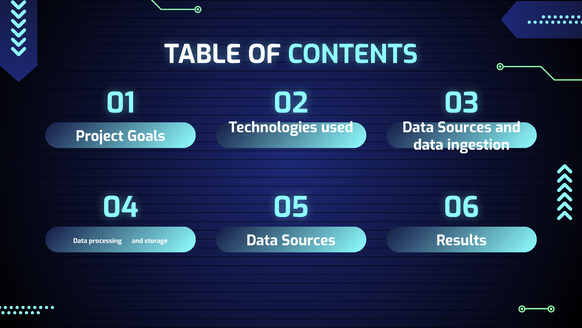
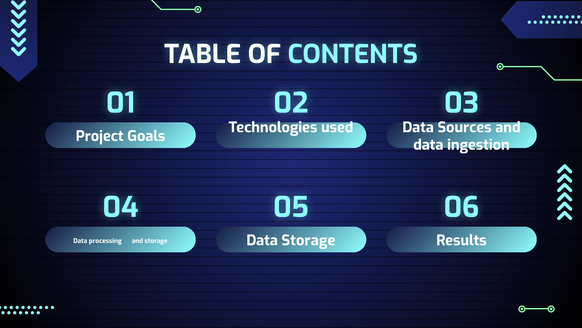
Sources: Sources -> Storage (308, 240)
